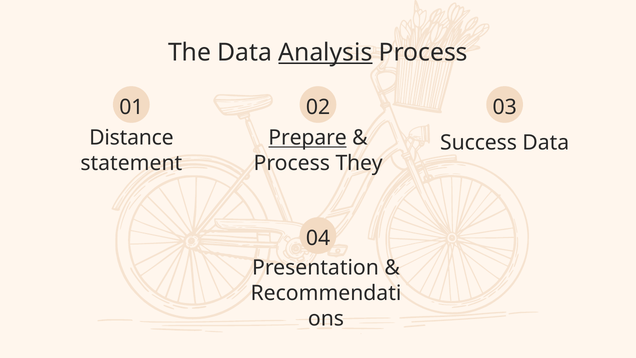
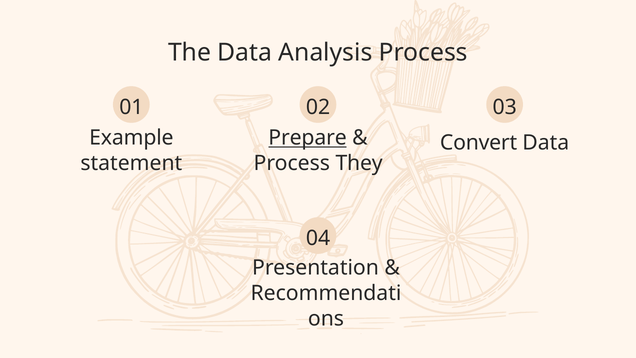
Analysis underline: present -> none (325, 53)
Distance: Distance -> Example (131, 138)
Success: Success -> Convert (479, 143)
